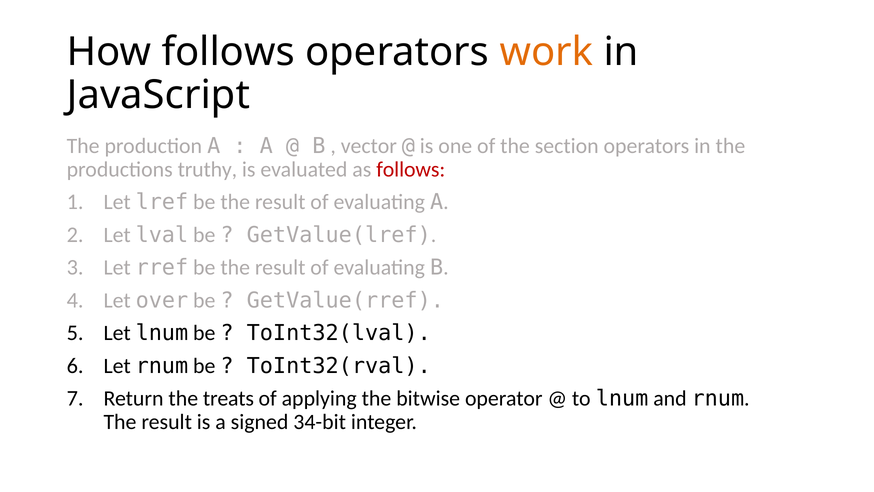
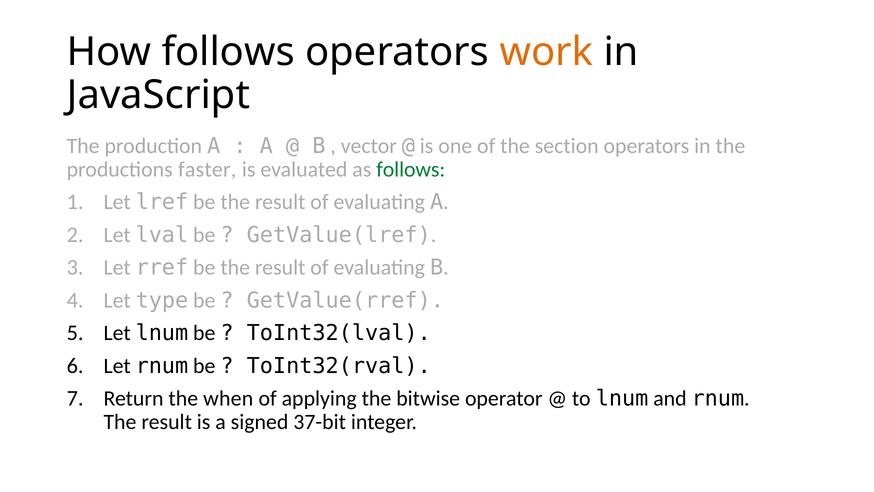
truthy: truthy -> faster (207, 169)
follows colour: red -> green (411, 169)
over: over -> type (162, 300)
treats: treats -> when (228, 398)
34-bit: 34-bit -> 37-bit (320, 422)
